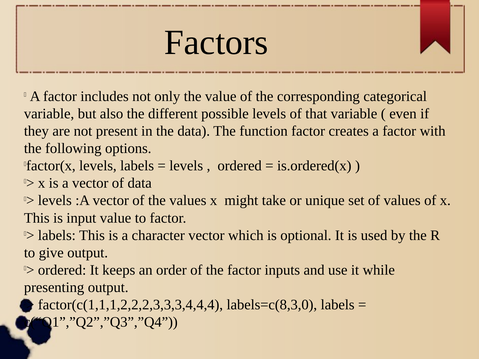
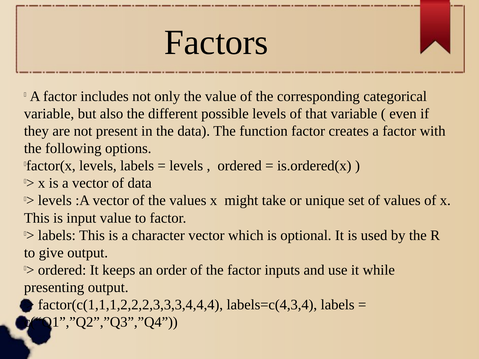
labels=c(8,3,0: labels=c(8,3,0 -> labels=c(4,3,4 (272, 305)
